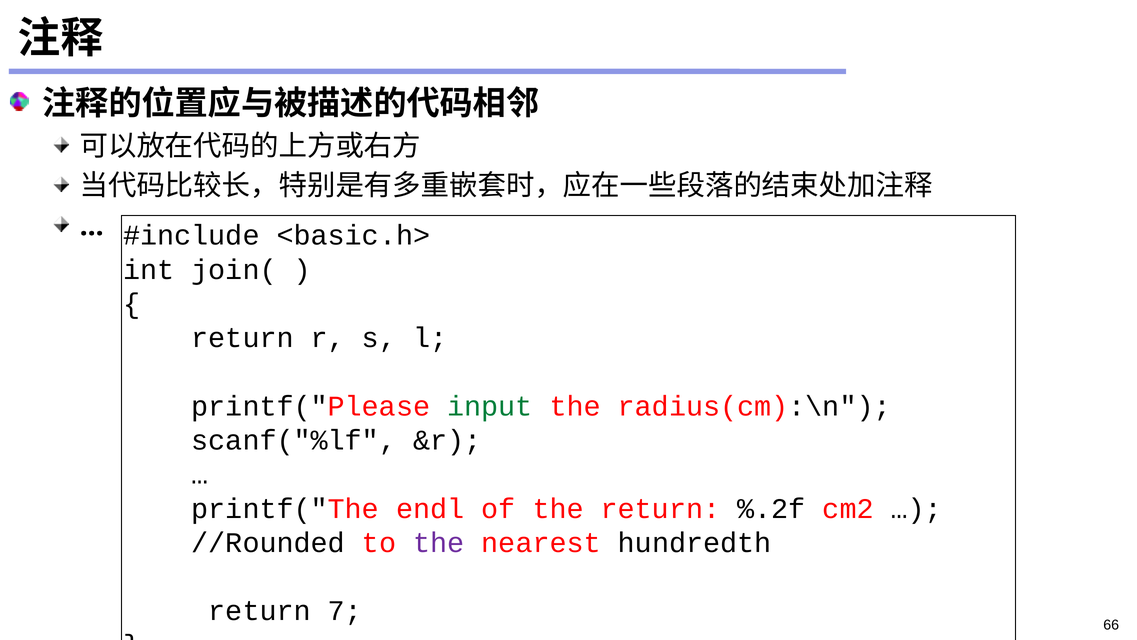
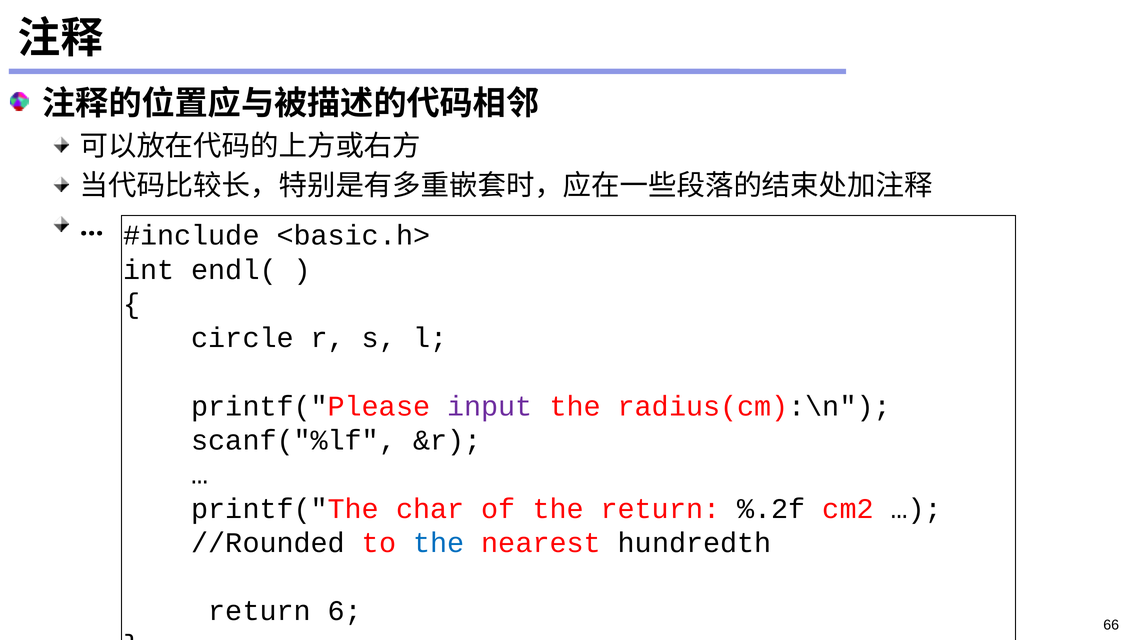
join(: join( -> endl( (234, 270)
return: return -> circle (243, 338)
input colour: green -> purple (490, 406)
endl: endl -> char (430, 508)
the colour: purple -> blue (439, 542)
7: 7 -> 6 (345, 611)
